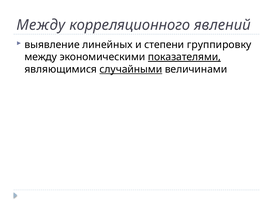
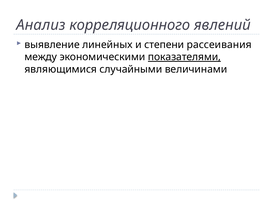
Между: Между -> Анализ (41, 25)
группировку: группировку -> рассеивания (219, 45)
случайными underline: present -> none (131, 69)
